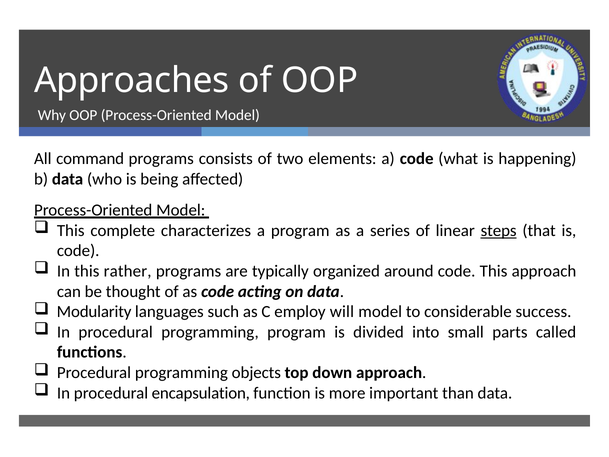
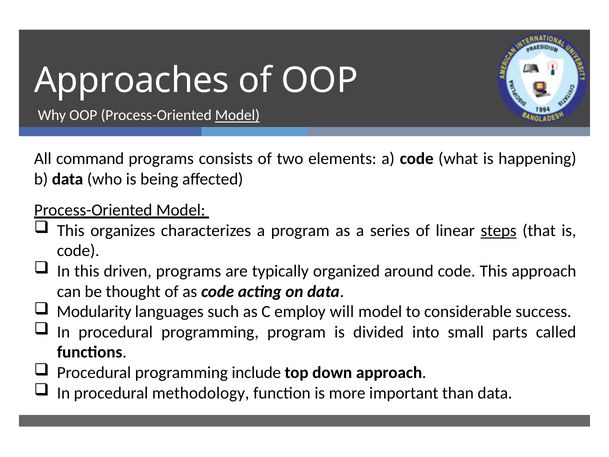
Model underline: none -> present (237, 115)
complete: complete -> organizes (123, 230)
rather: rather -> driven (128, 271)
objects: objects -> include (256, 373)
encapsulation: encapsulation -> methodology (201, 393)
